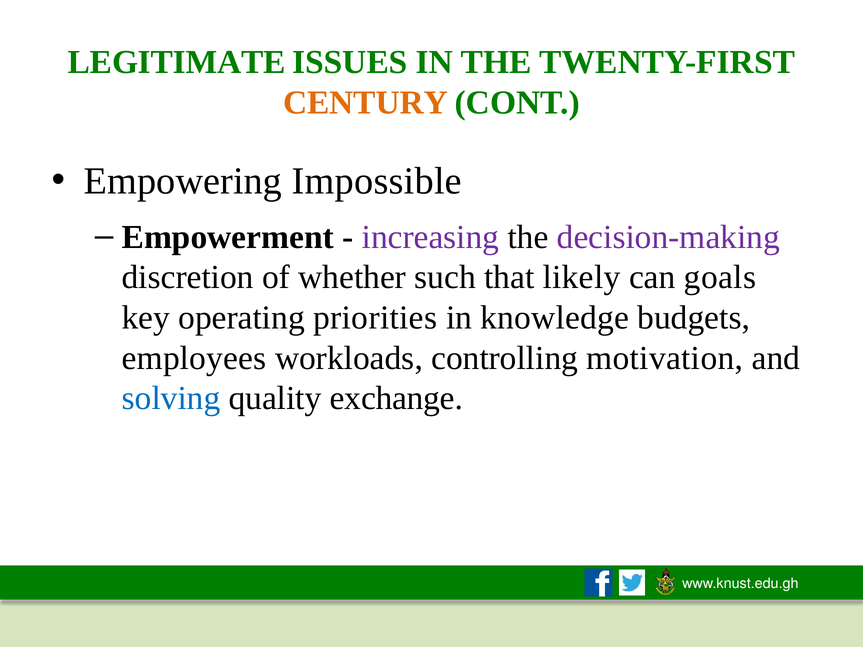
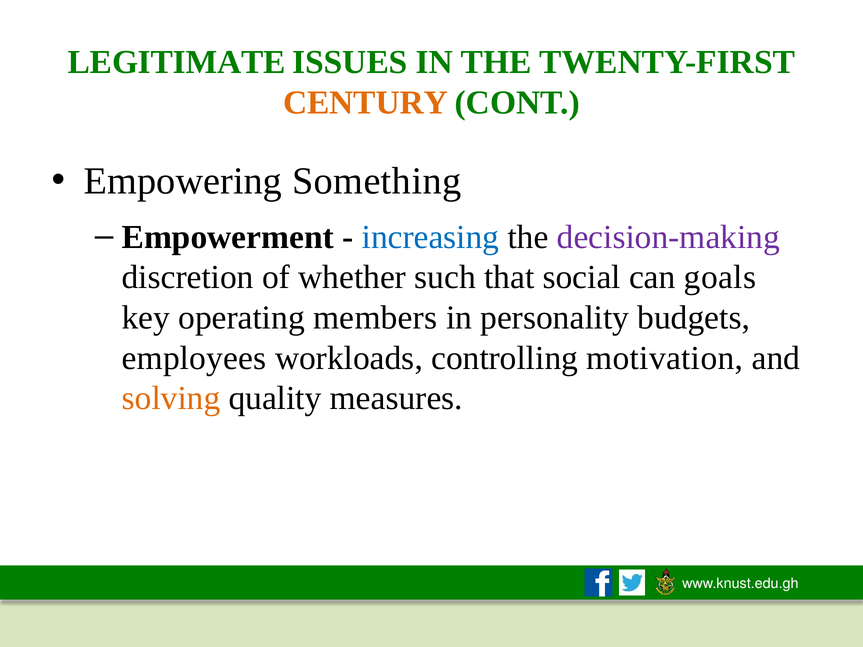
Impossible: Impossible -> Something (377, 181)
increasing colour: purple -> blue (431, 237)
likely: likely -> social (582, 277)
priorities: priorities -> members (375, 318)
knowledge: knowledge -> personality (555, 318)
solving colour: blue -> orange (171, 398)
exchange: exchange -> measures (396, 398)
